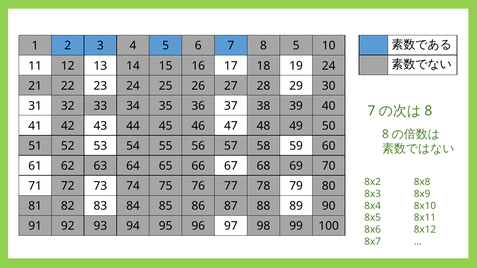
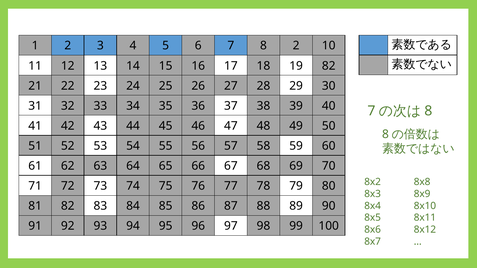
8 5: 5 -> 2 (296, 46)
19 24: 24 -> 82 (329, 66)
